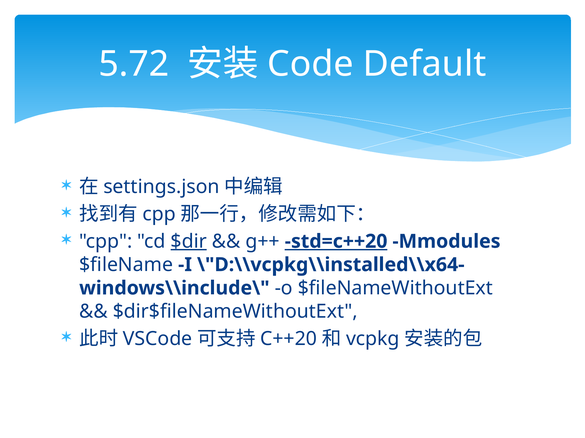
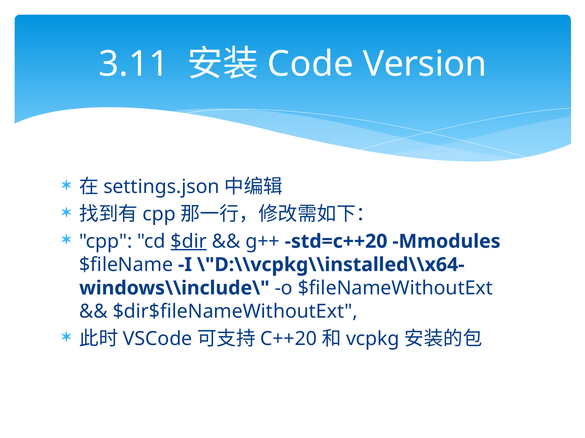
5.72: 5.72 -> 3.11 (134, 64)
Default: Default -> Version (425, 64)
std=c++20 underline: present -> none (336, 242)
